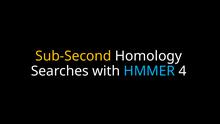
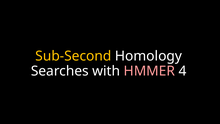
HMMER colour: light blue -> pink (149, 71)
